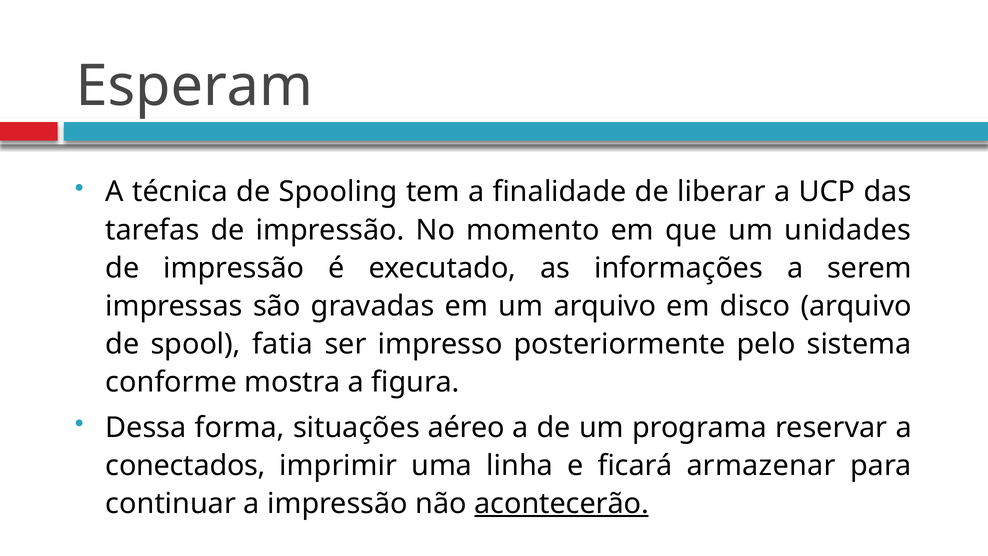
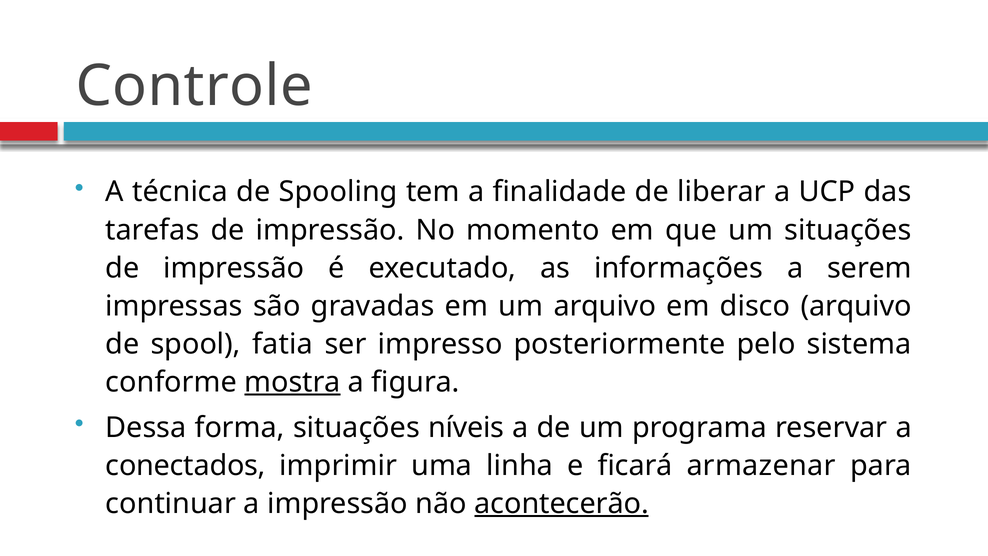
Esperam: Esperam -> Controle (194, 86)
um unidades: unidades -> situações (848, 230)
mostra underline: none -> present (292, 382)
aéreo: aéreo -> níveis (466, 427)
